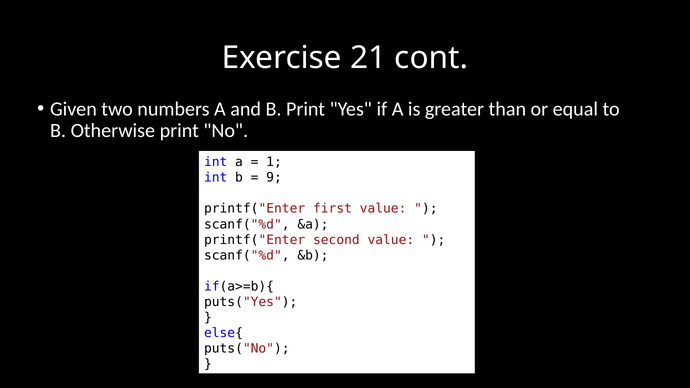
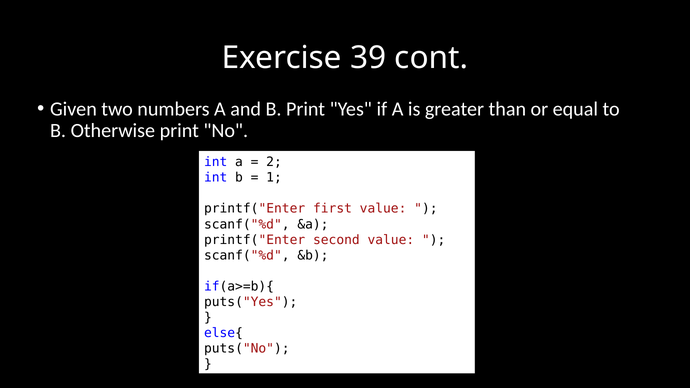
21: 21 -> 39 (368, 58)
1: 1 -> 2 (274, 162)
9: 9 -> 1 (274, 178)
